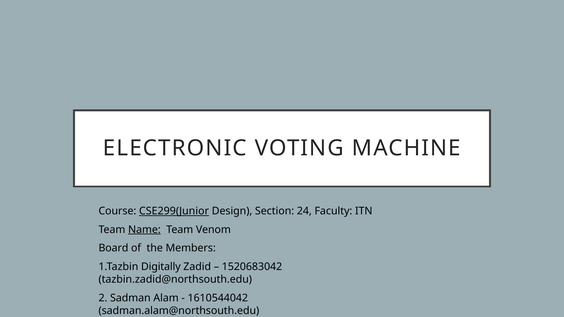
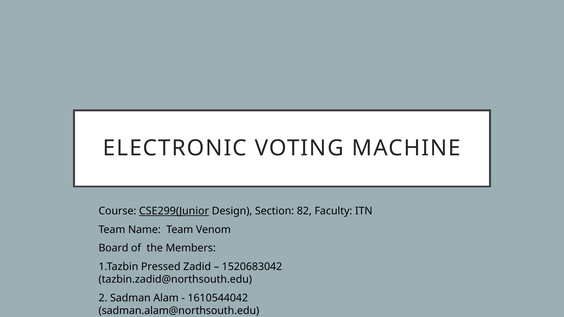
24: 24 -> 82 (304, 211)
Name underline: present -> none (144, 230)
Digitally: Digitally -> Pressed (161, 267)
